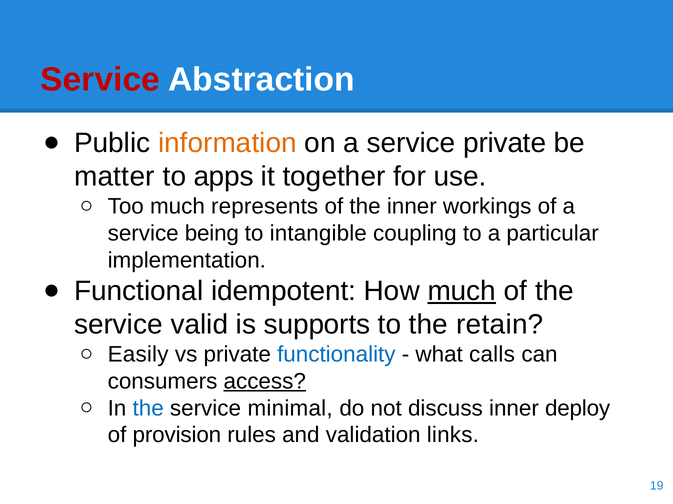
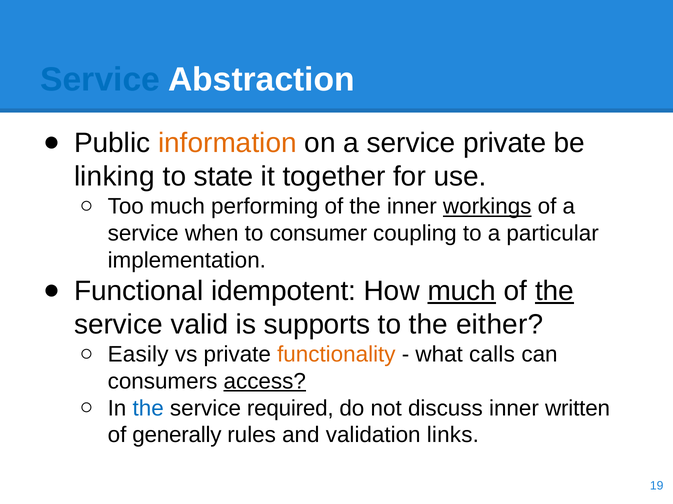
Service colour: red -> blue (100, 80)
matter: matter -> linking (114, 177)
apps: apps -> state (224, 177)
represents: represents -> performing (265, 207)
workings underline: none -> present (487, 207)
being: being -> when (212, 234)
intangible: intangible -> consumer (318, 234)
the underline: none -> present (554, 291)
retain: retain -> either (500, 325)
functionality colour: blue -> orange (336, 355)
minimal: minimal -> required (290, 409)
deploy: deploy -> written (578, 409)
provision: provision -> generally (177, 436)
